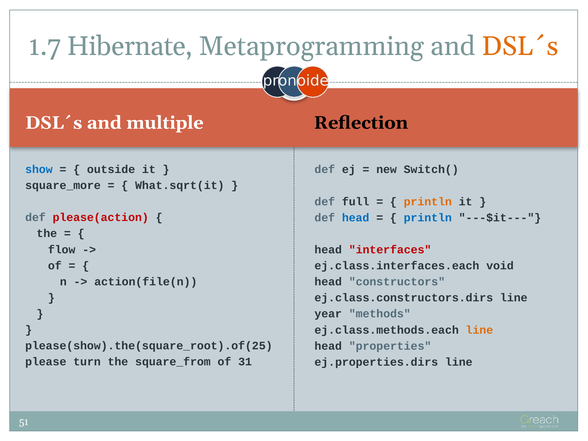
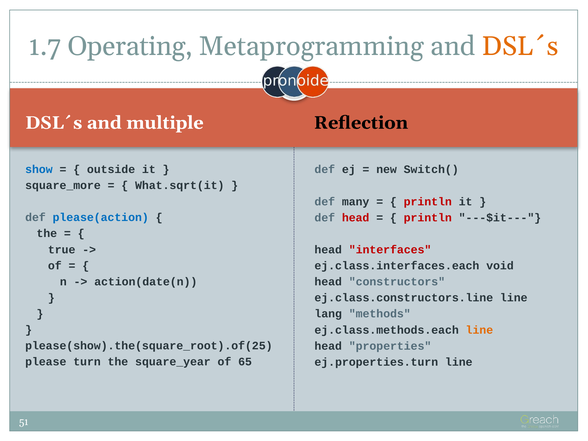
Hibernate: Hibernate -> Operating (130, 46)
full: full -> many (356, 202)
println colour: orange -> red (428, 202)
please(action colour: red -> blue (101, 218)
head colour: blue -> red (356, 218)
println colour: blue -> red (428, 218)
flow: flow -> true (62, 250)
action(file(n: action(file(n -> action(date(n (146, 282)
ej.class.constructors.dirs: ej.class.constructors.dirs -> ej.class.constructors.line (404, 298)
year: year -> lang (328, 314)
square_from: square_from -> square_year (173, 362)
31: 31 -> 65 (245, 362)
ej.properties.dirs: ej.properties.dirs -> ej.properties.turn (376, 362)
